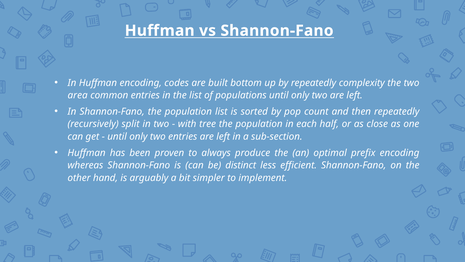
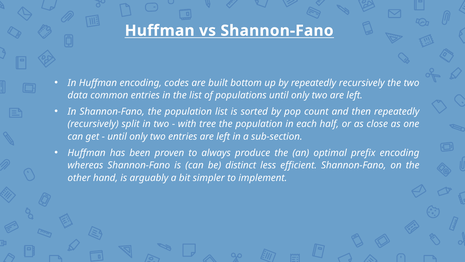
by repeatedly complexity: complexity -> recursively (362, 83)
area: area -> data (78, 95)
